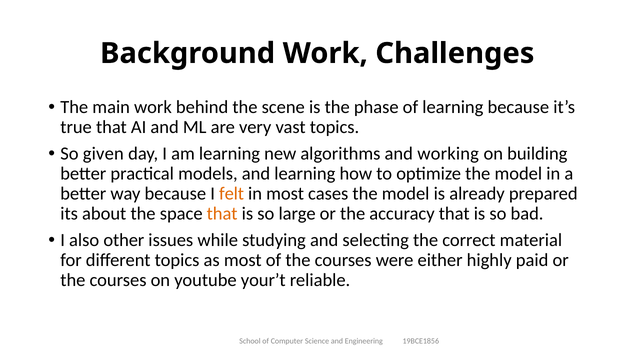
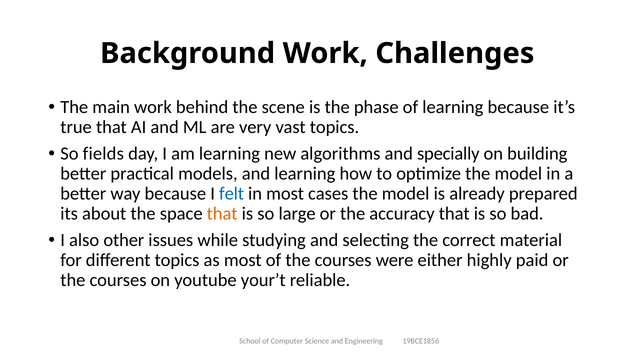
given: given -> fields (103, 154)
working: working -> specially (448, 154)
felt colour: orange -> blue (232, 194)
